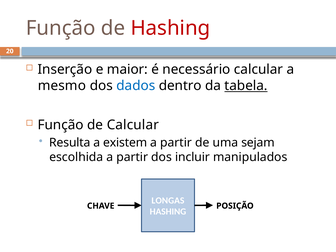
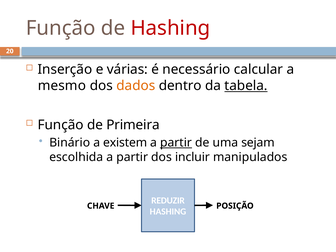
maior: maior -> várias (127, 70)
dados colour: blue -> orange (136, 86)
de Calcular: Calcular -> Primeira (133, 125)
Resulta: Resulta -> Binário (70, 143)
partir underline: none -> present (176, 143)
LONGAS: LONGAS -> REDUZIR (168, 200)
